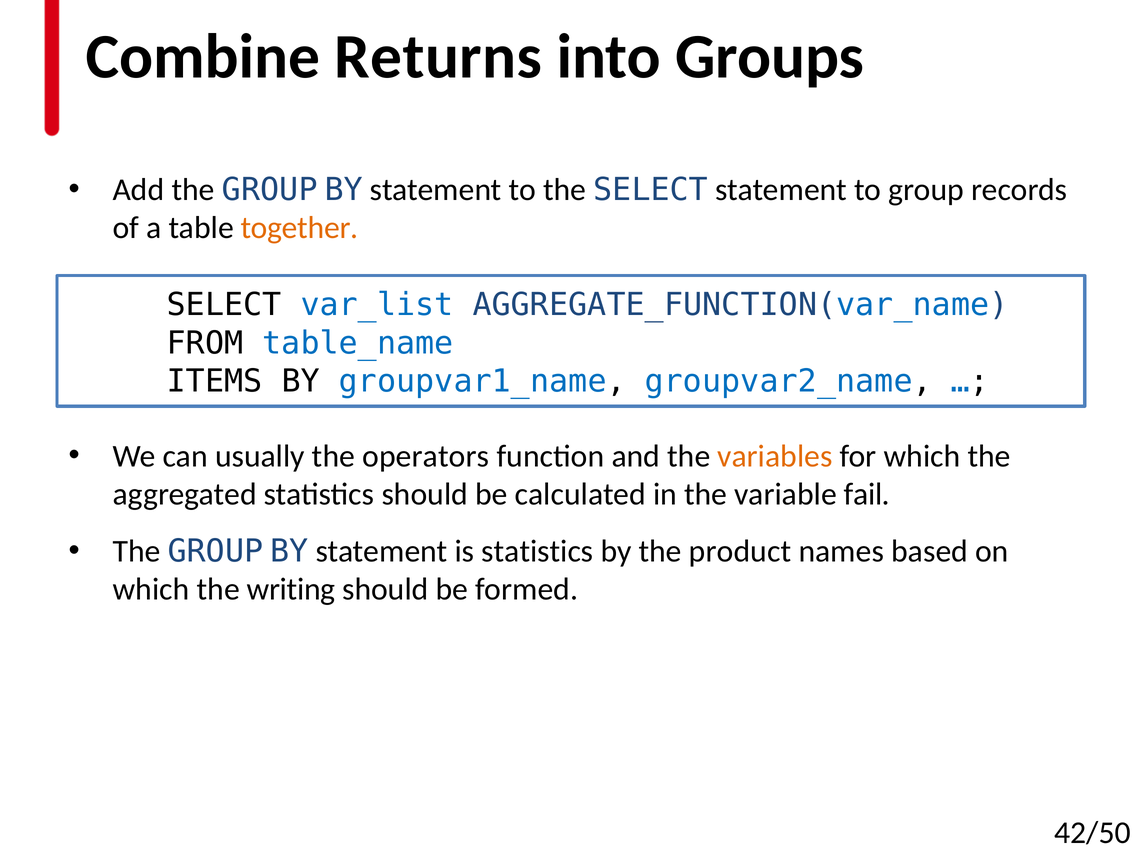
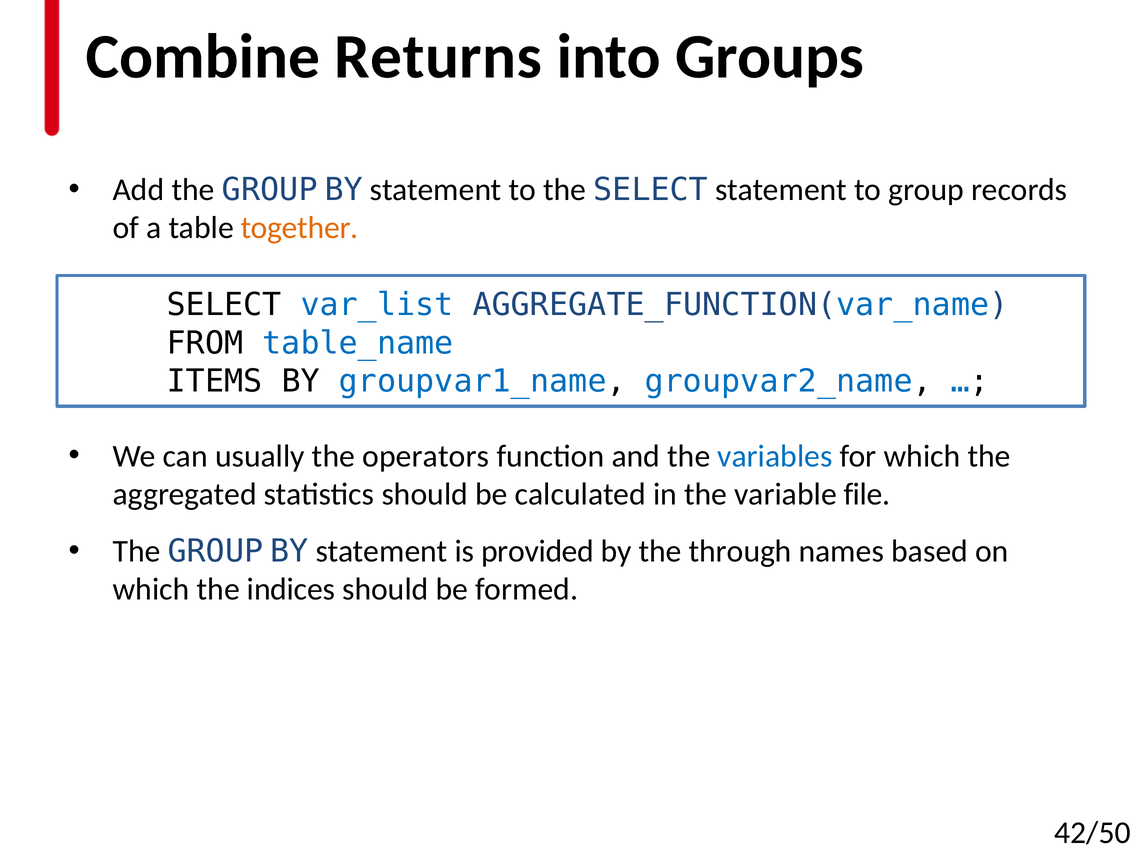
variables colour: orange -> blue (775, 456)
fail: fail -> file (867, 495)
is statistics: statistics -> provided (538, 552)
product: product -> through (740, 552)
writing: writing -> indices (291, 590)
